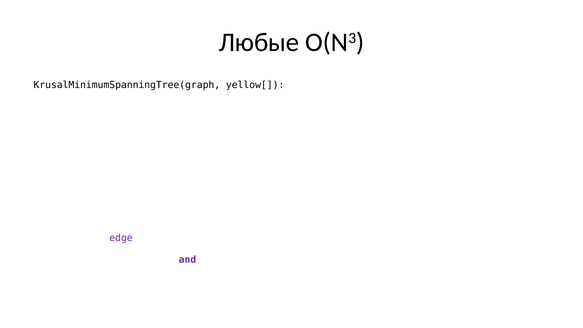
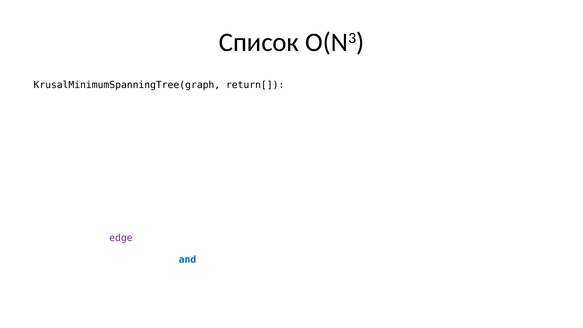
Любые: Любые -> Список (259, 42)
yellow[: yellow[ -> return[ (255, 85)
and colour: purple -> blue (187, 260)
